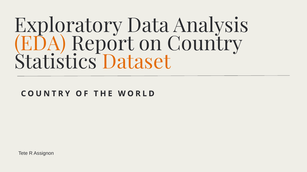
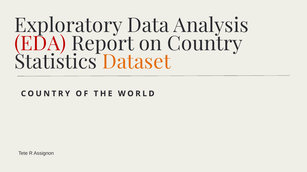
EDA colour: orange -> red (40, 44)
